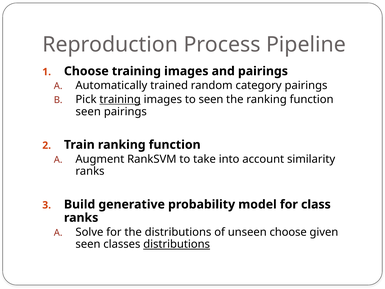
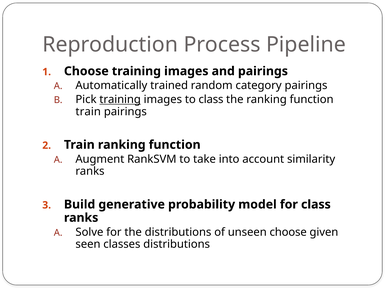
to seen: seen -> class (211, 99)
seen: seen -> train (88, 111)
distributions underline: present -> none (177, 244)
